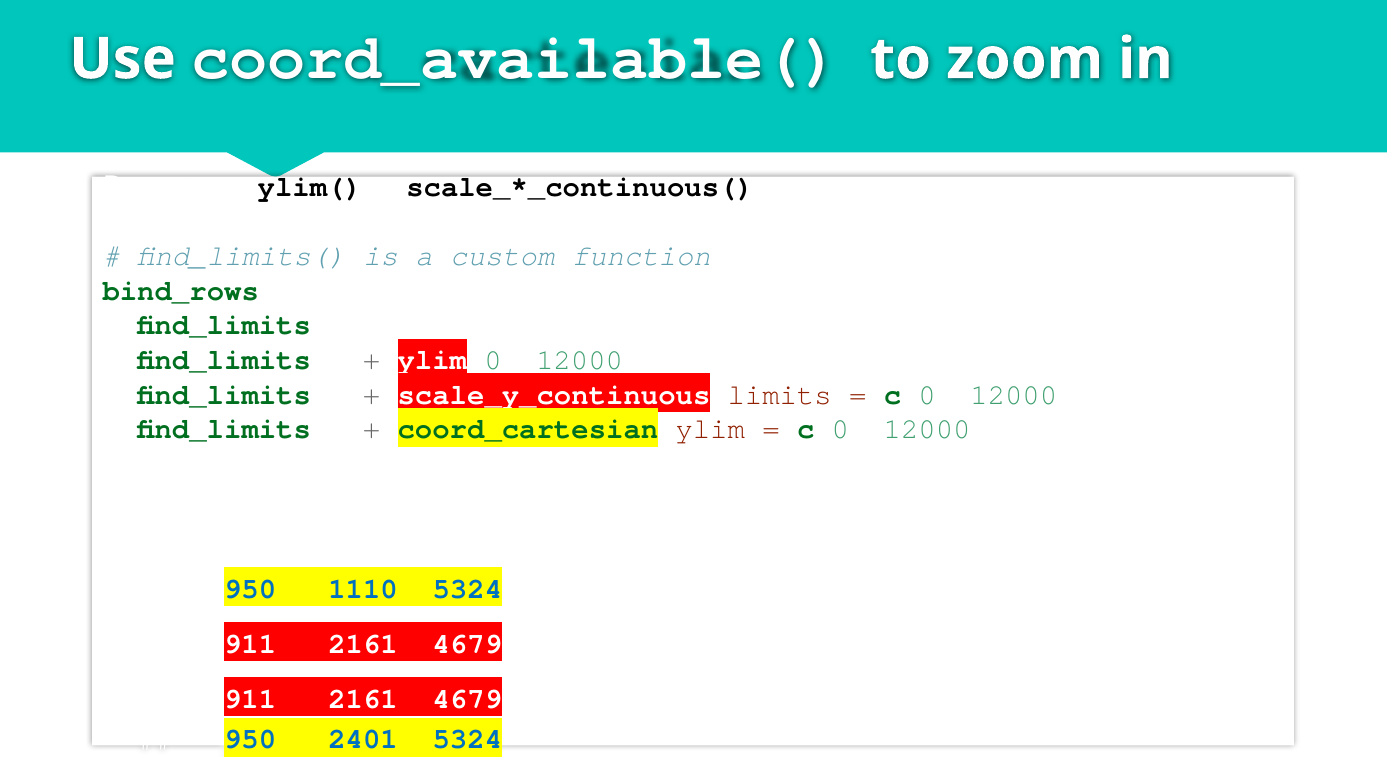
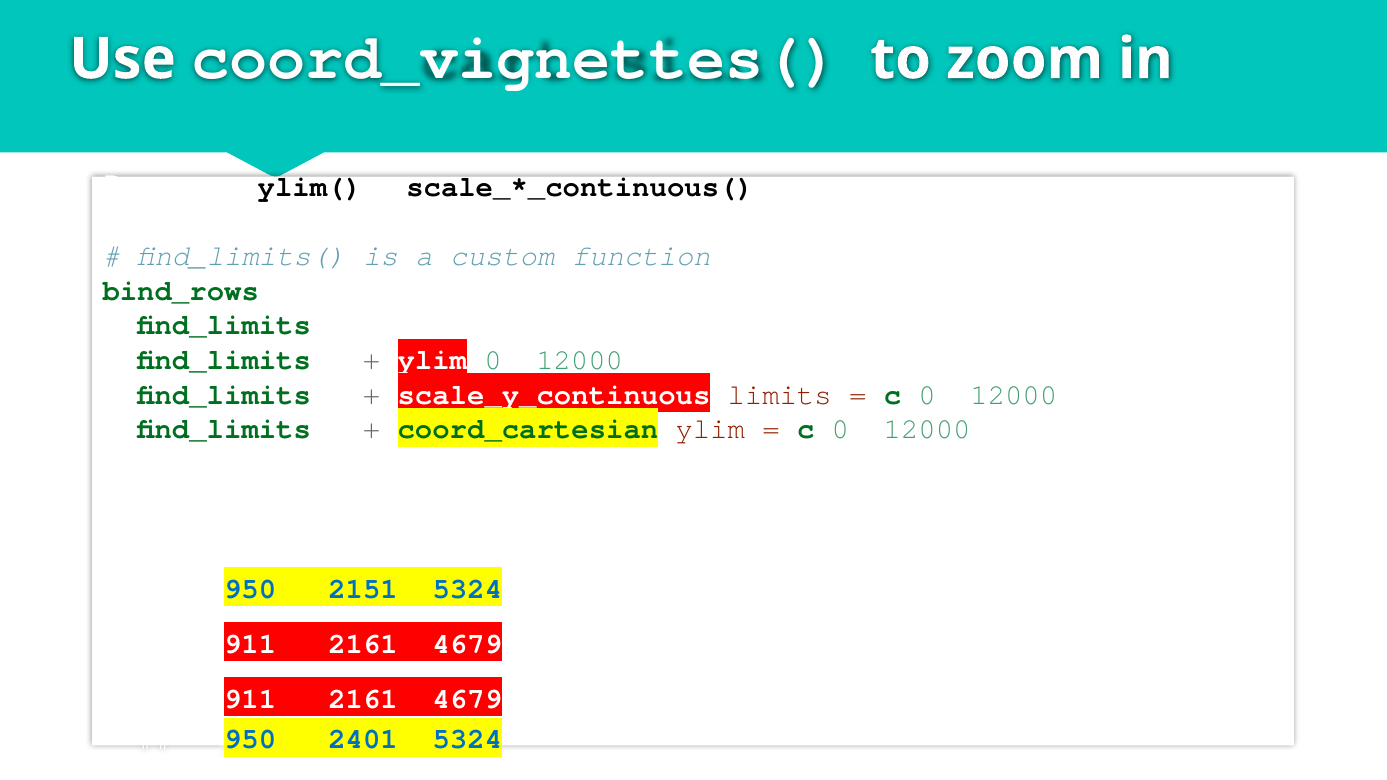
coord_available(: coord_available( -> coord_vignettes( (516, 57)
1110: 1110 -> 2151 (363, 589)
